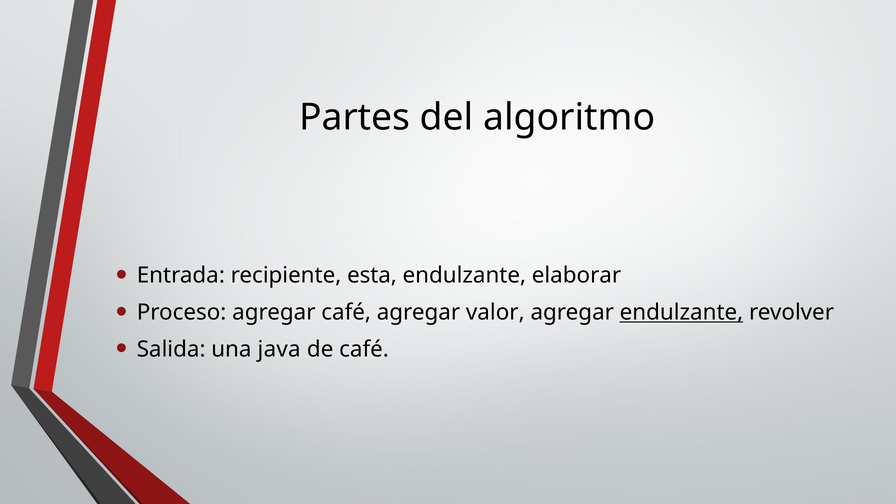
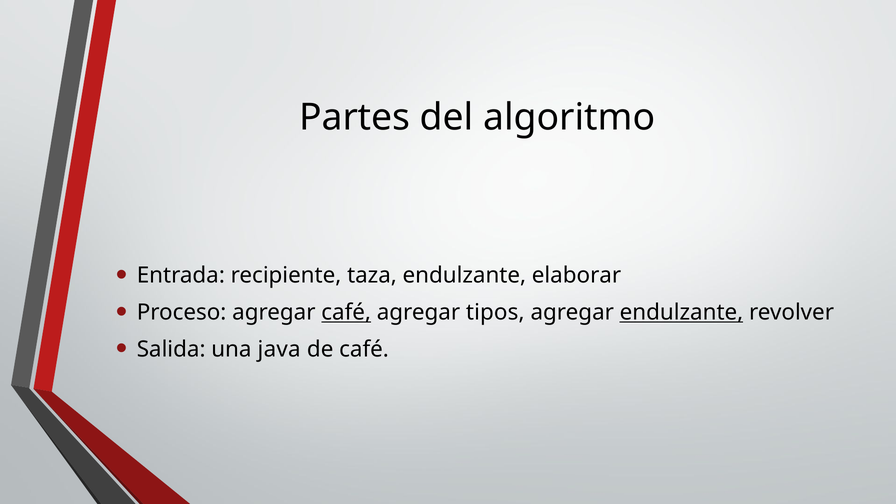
esta: esta -> taza (372, 275)
café underline: none -> present (346, 312)
valor: valor -> tipos (495, 312)
